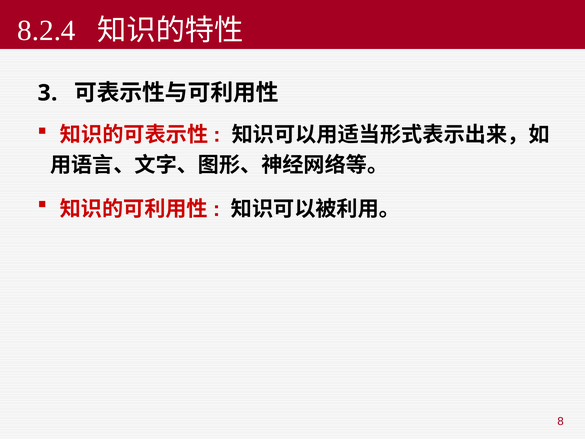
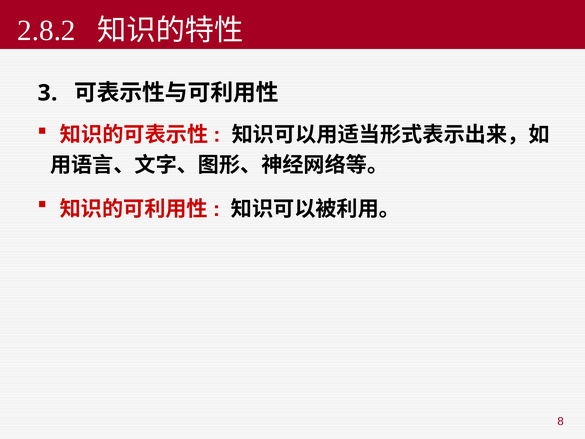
8.2.4: 8.2.4 -> 2.8.2 (46, 30)
